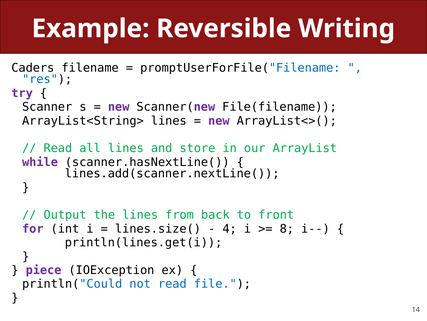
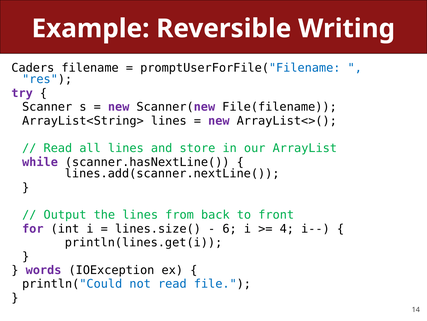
4: 4 -> 6 (230, 228)
8: 8 -> 4 (287, 228)
piece: piece -> words (44, 270)
